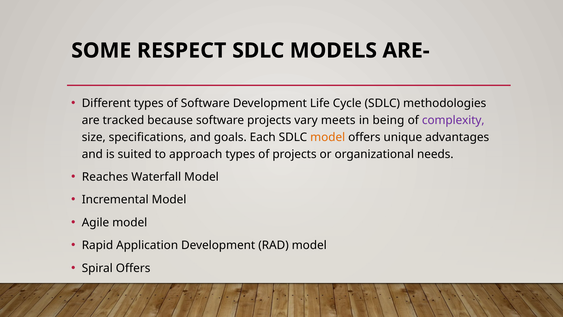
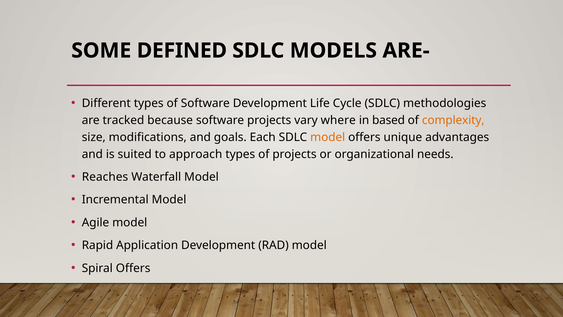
RESPECT: RESPECT -> DEFINED (182, 51)
meets: meets -> where (338, 120)
being: being -> based (389, 120)
complexity colour: purple -> orange (453, 120)
specifications: specifications -> modifications (148, 137)
